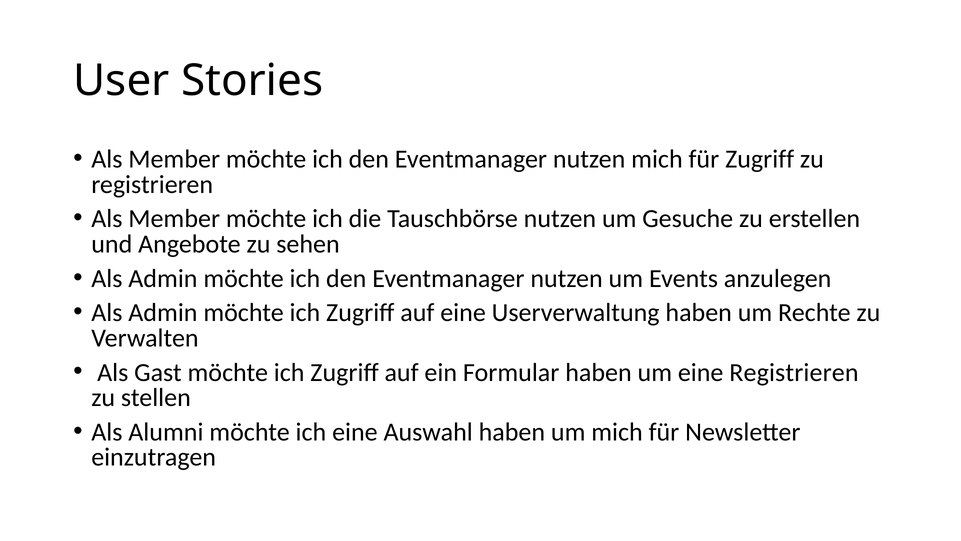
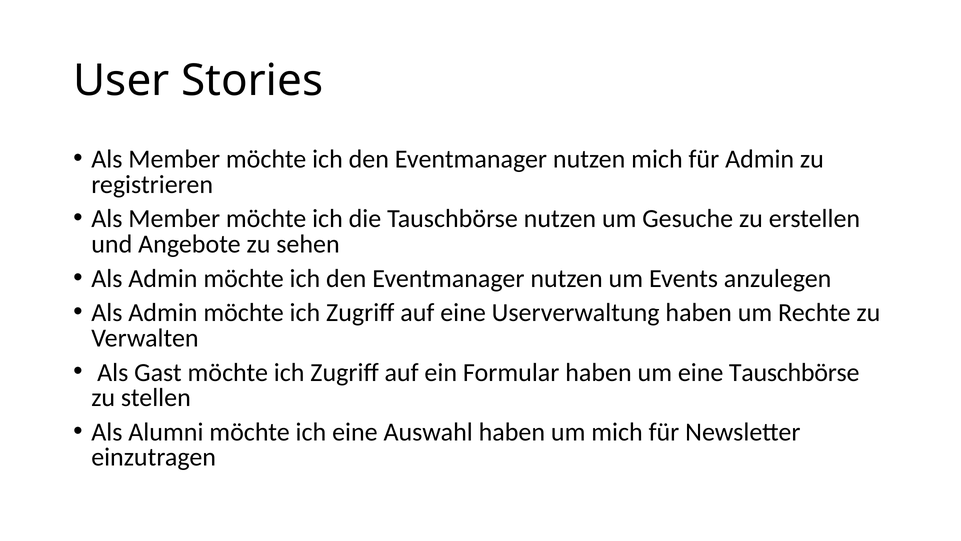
für Zugriff: Zugriff -> Admin (760, 159)
eine Registrieren: Registrieren -> Tauschbörse (794, 372)
